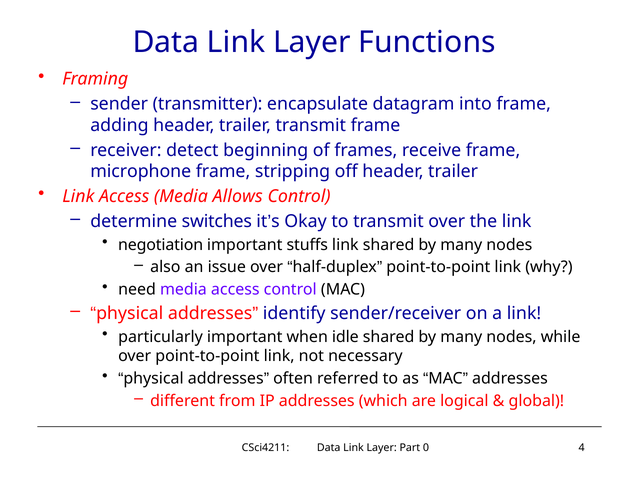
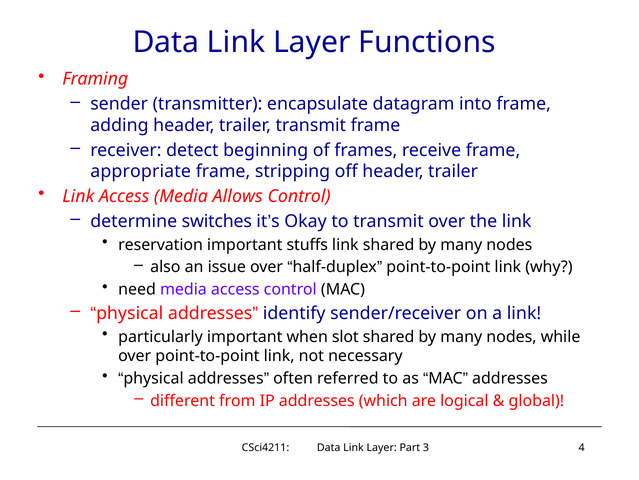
microphone: microphone -> appropriate (141, 171)
negotiation: negotiation -> reservation (161, 244)
idle: idle -> slot (345, 336)
0: 0 -> 3 (426, 447)
